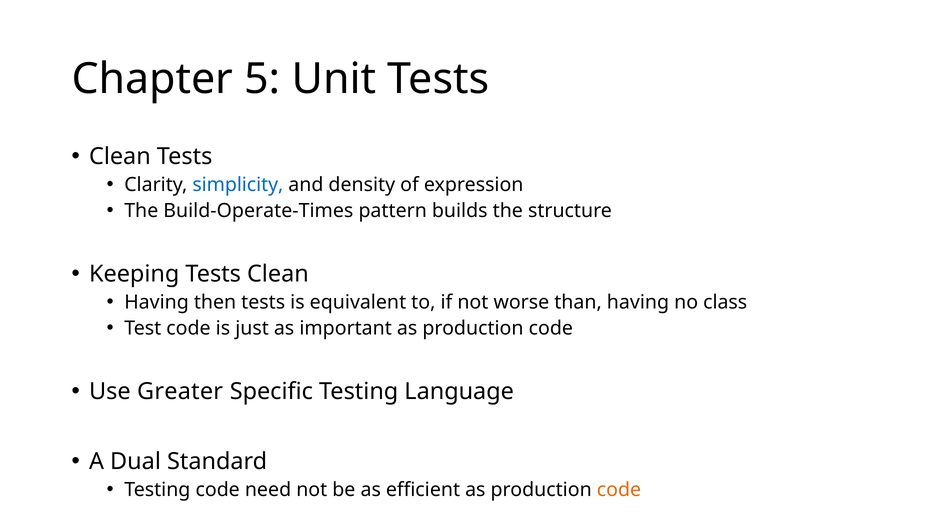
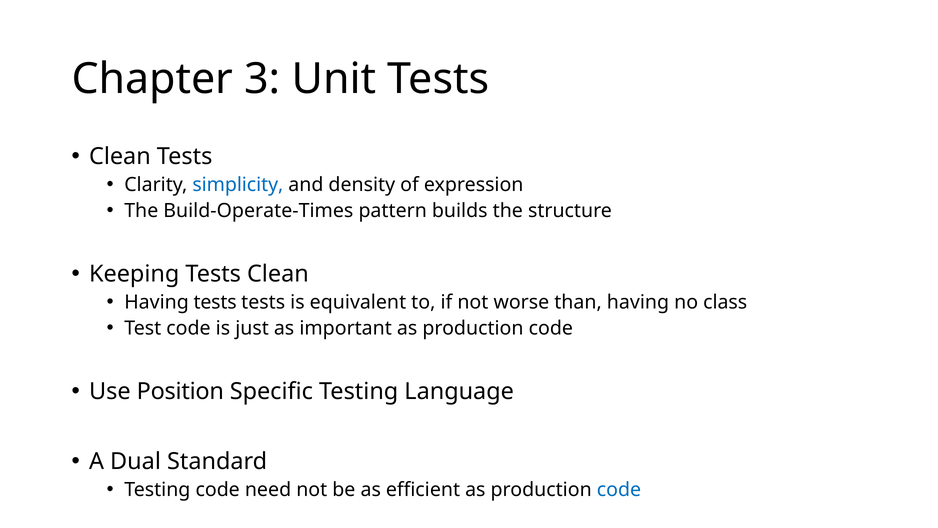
5: 5 -> 3 (262, 79)
Having then: then -> tests (215, 302)
Greater: Greater -> Position (180, 391)
code colour: orange -> blue (619, 489)
